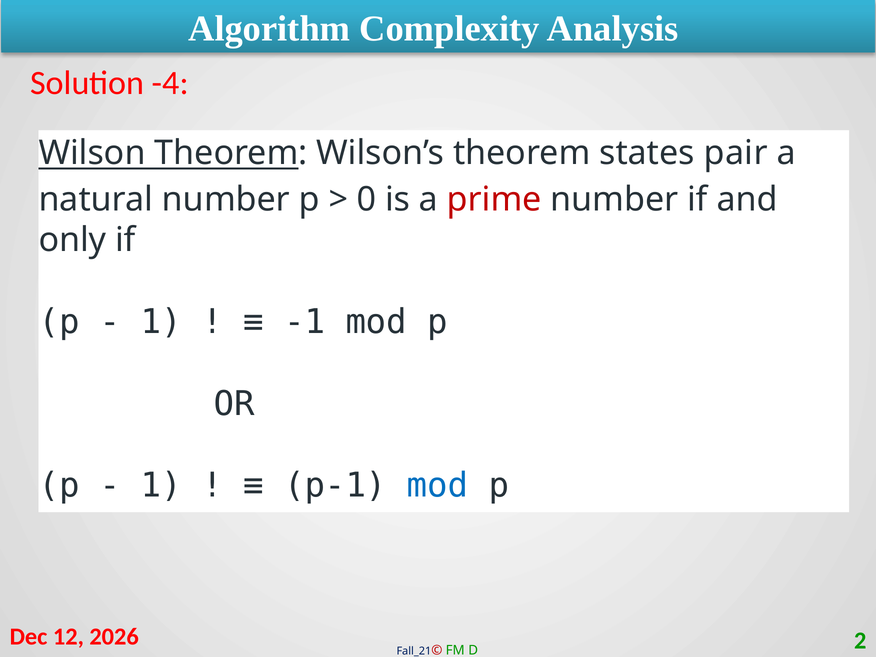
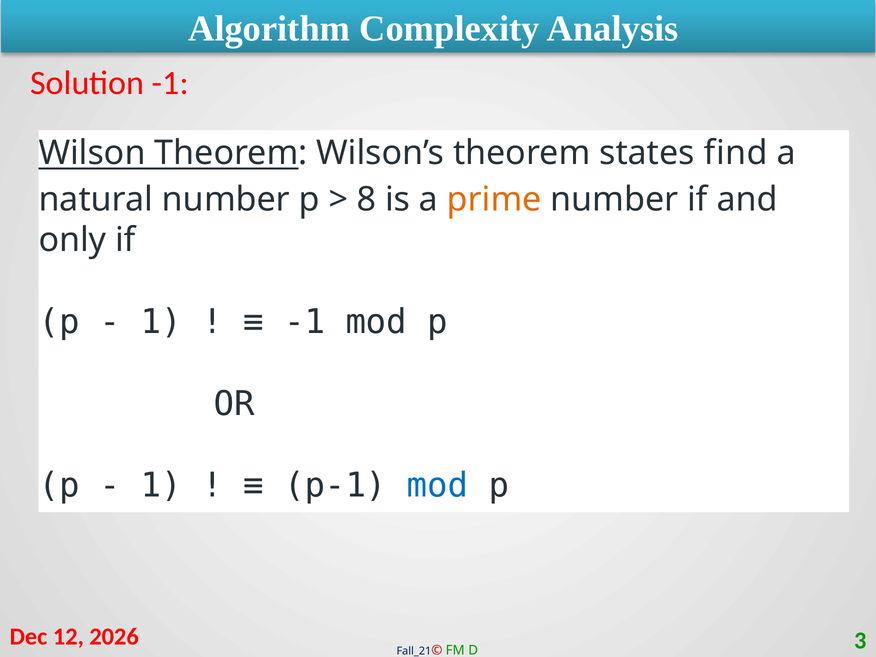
Solution -4: -4 -> -1 (170, 83)
pair: pair -> find (736, 153)
0: 0 -> 8 (367, 199)
prime colour: red -> orange (494, 199)
2: 2 -> 3 (860, 641)
